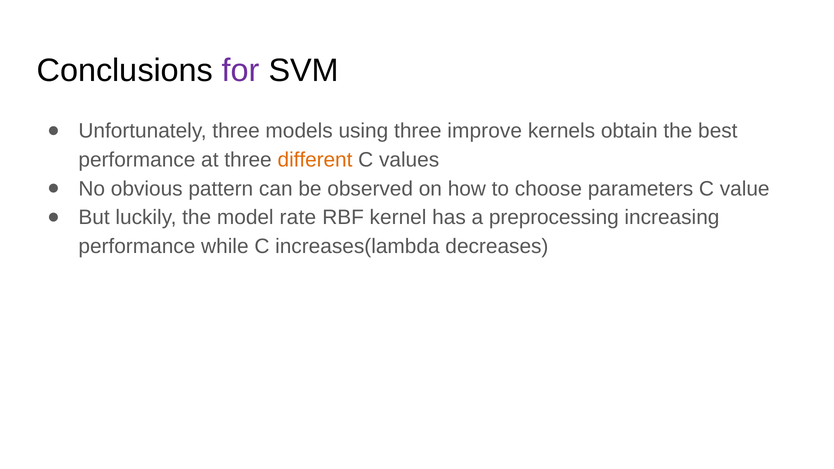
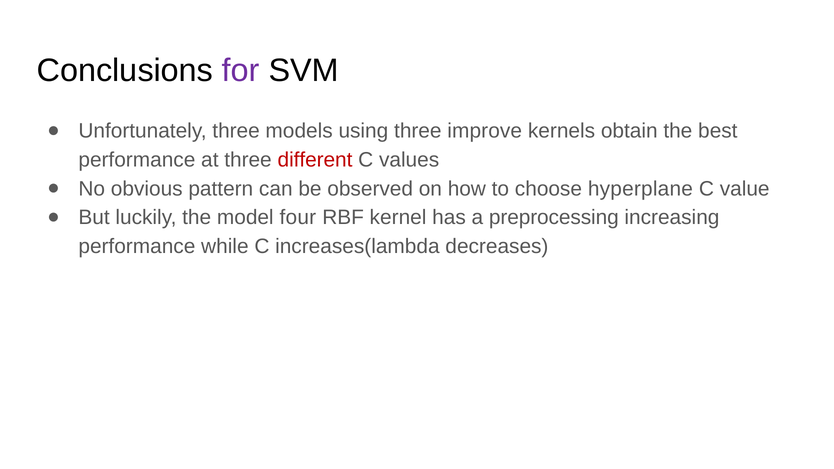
different colour: orange -> red (315, 160)
parameters: parameters -> hyperplane (640, 189)
rate: rate -> four (298, 217)
